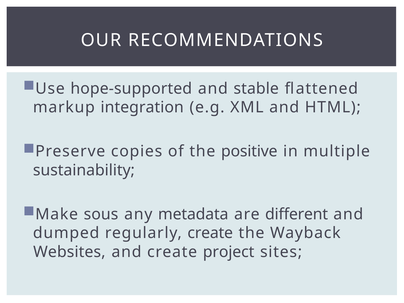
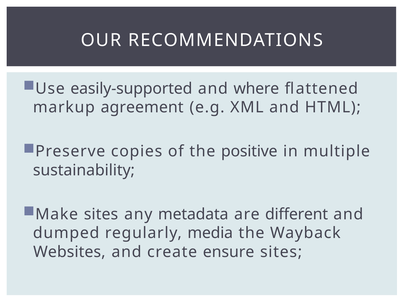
hope-supported: hope-supported -> easily-supported (131, 88)
stable: stable -> where (256, 88)
integration: integration -> agreement (142, 107)
Make sous: sous -> sites (101, 214)
regularly create: create -> media (210, 233)
project: project -> ensure (229, 252)
